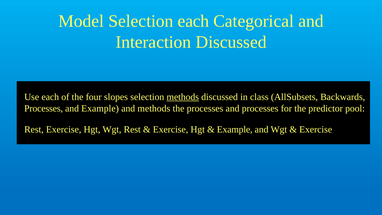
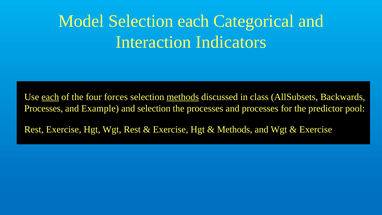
Interaction Discussed: Discussed -> Indicators (231, 42)
each underline: none -> present (50, 97)
slopes: slopes -> forces (116, 97)
and methods: methods -> selection (154, 108)
Example: Example -> Methods (235, 129)
